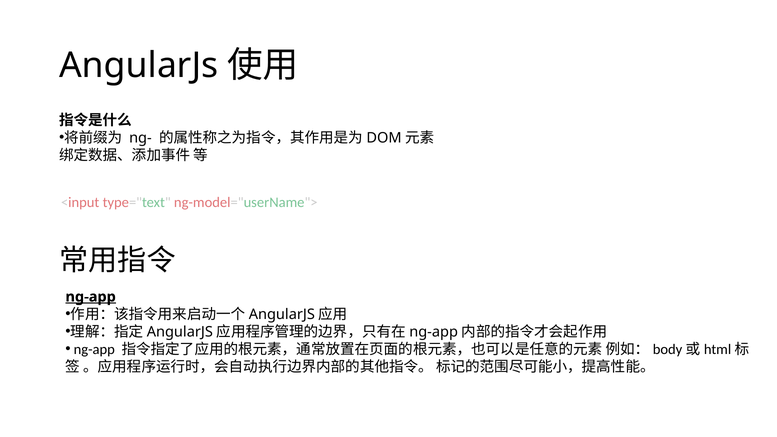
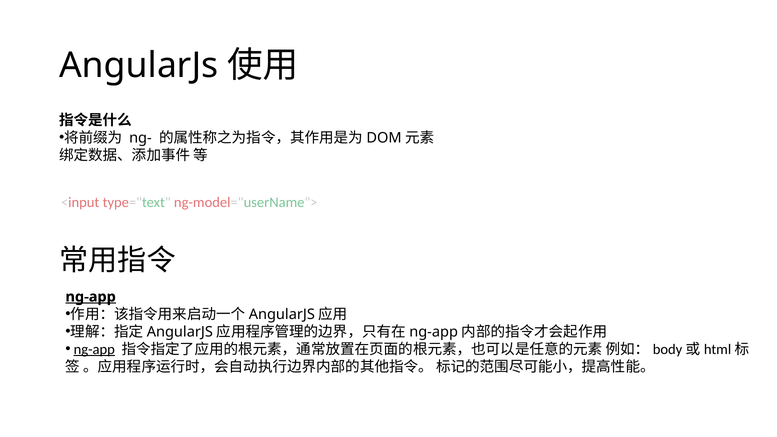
ng-app underline: none -> present (94, 349)
